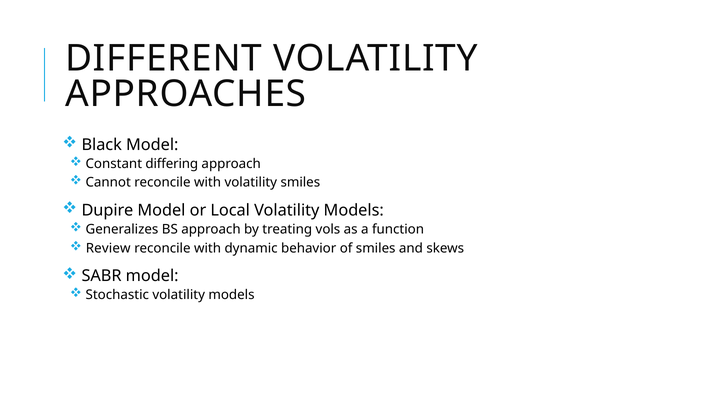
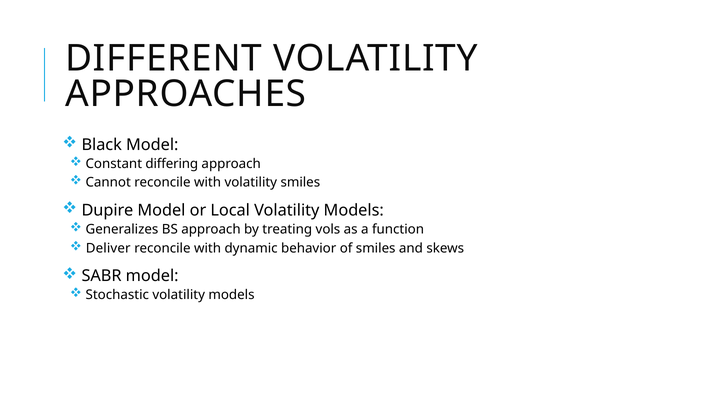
Review: Review -> Deliver (108, 249)
